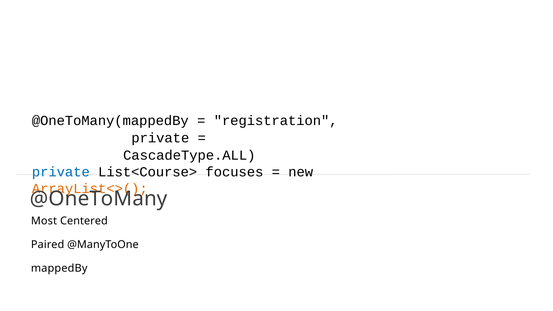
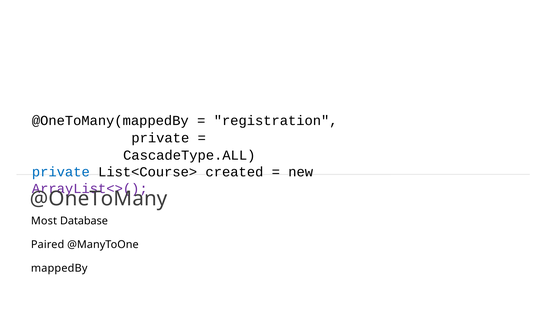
focuses: focuses -> created (234, 172)
ArrayList<>( colour: orange -> purple (90, 189)
Centered: Centered -> Database (84, 221)
